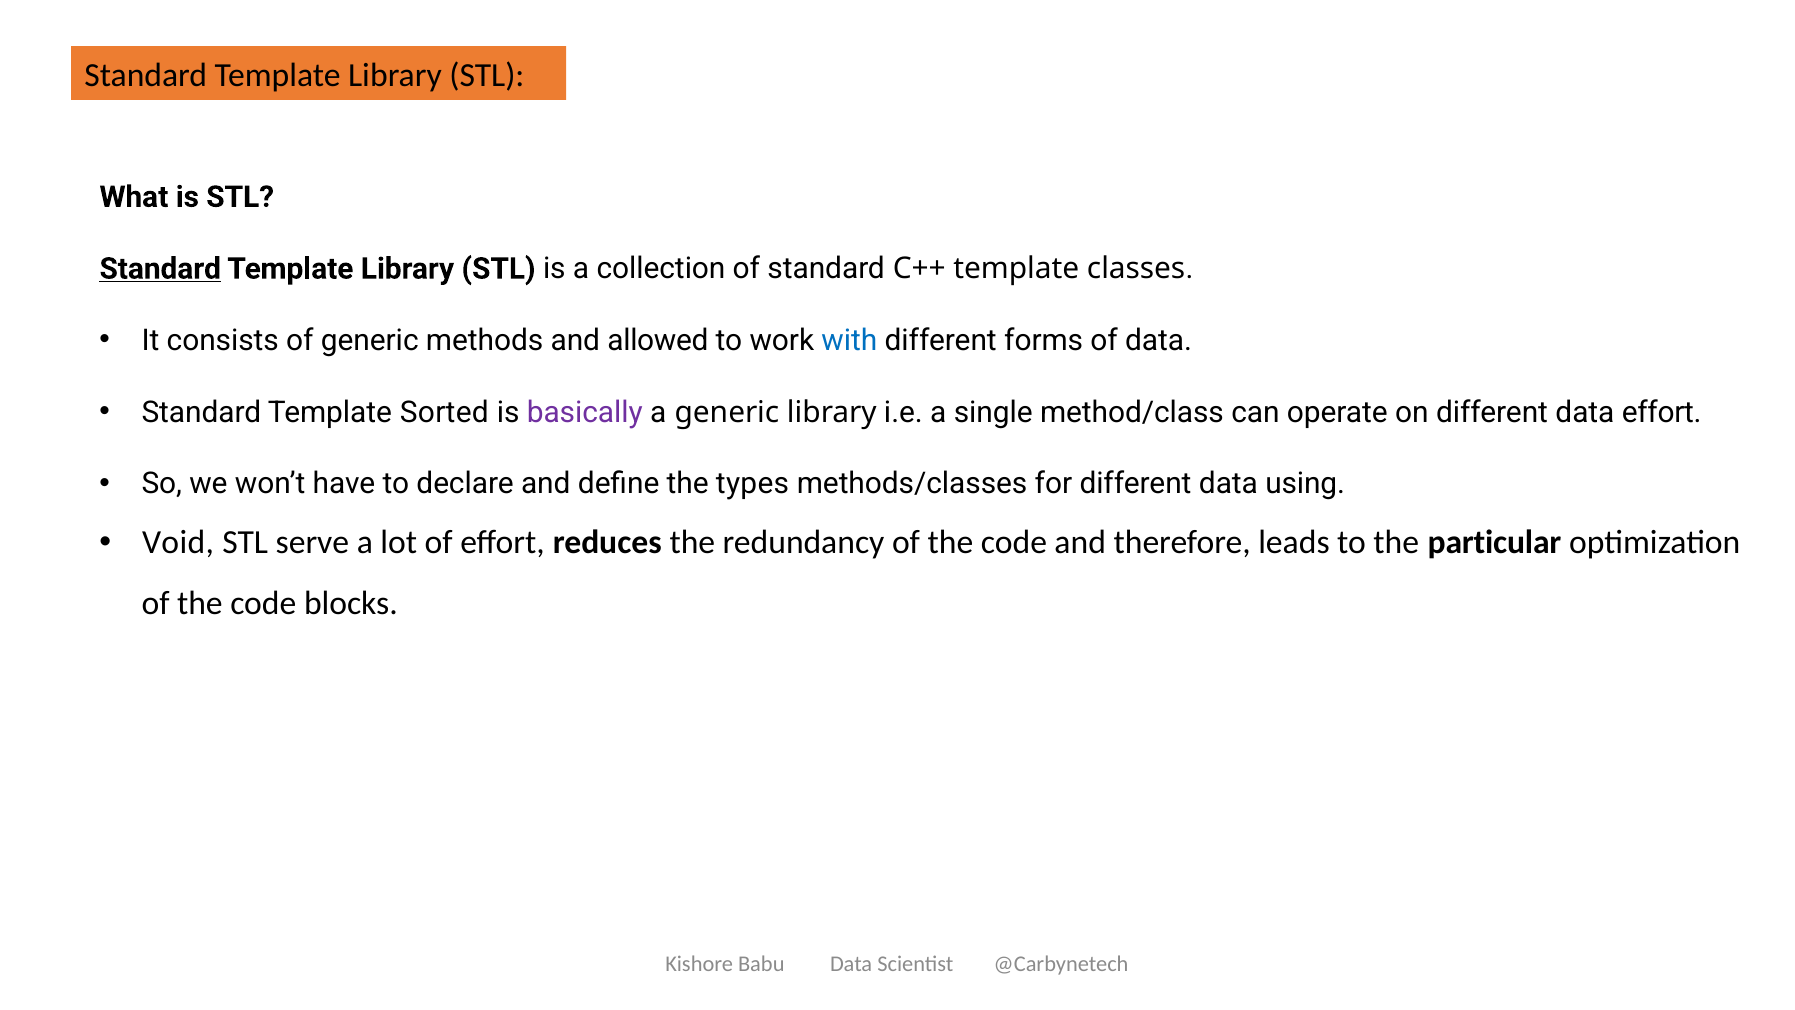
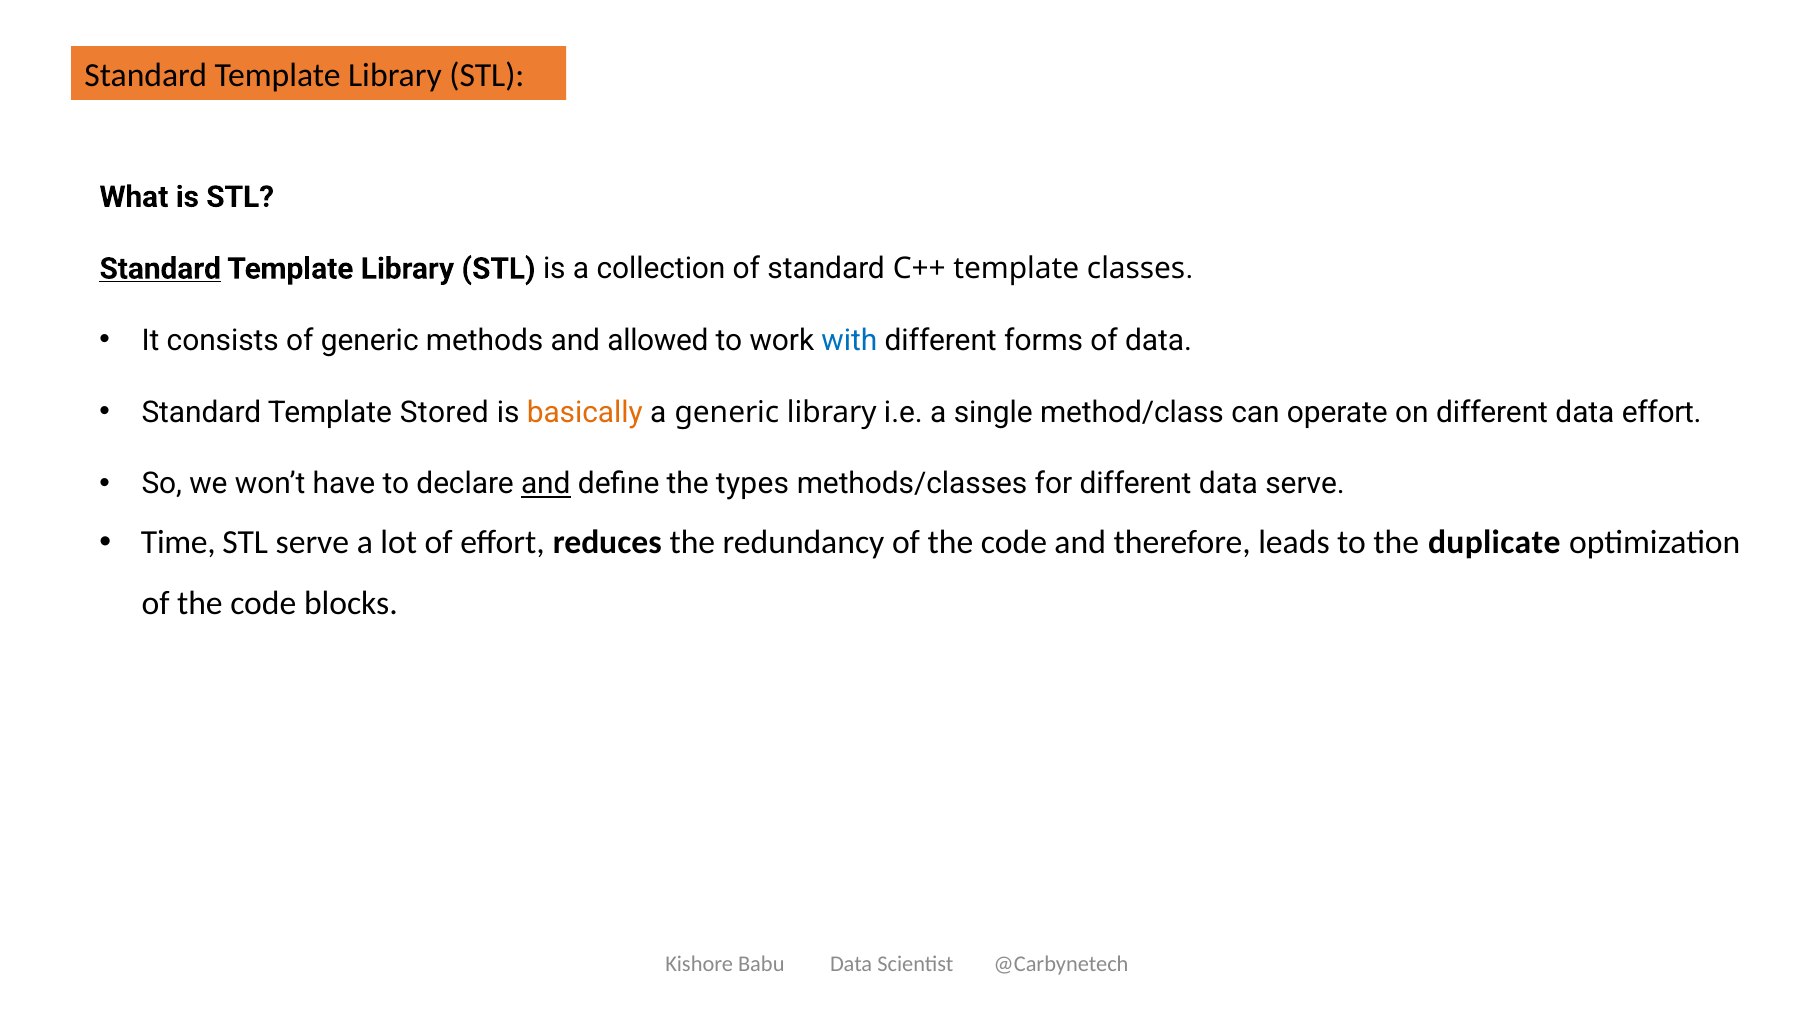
Sorted: Sorted -> Stored (444, 412)
basically colour: purple -> orange (585, 412)
and underline: none -> present (546, 484)
data using: using -> serve (1305, 484)
Void: Void -> Time (178, 543)
particular: particular -> duplicate (1494, 543)
